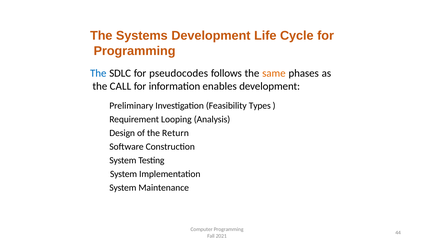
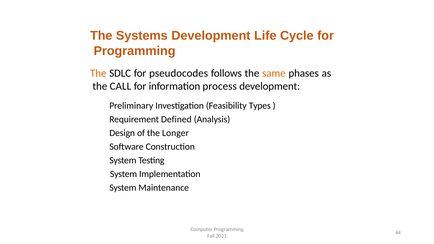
The colour: blue -> orange (98, 73)
enables: enables -> process (220, 86)
Looping: Looping -> Defined (176, 119)
Return: Return -> Longer (175, 133)
